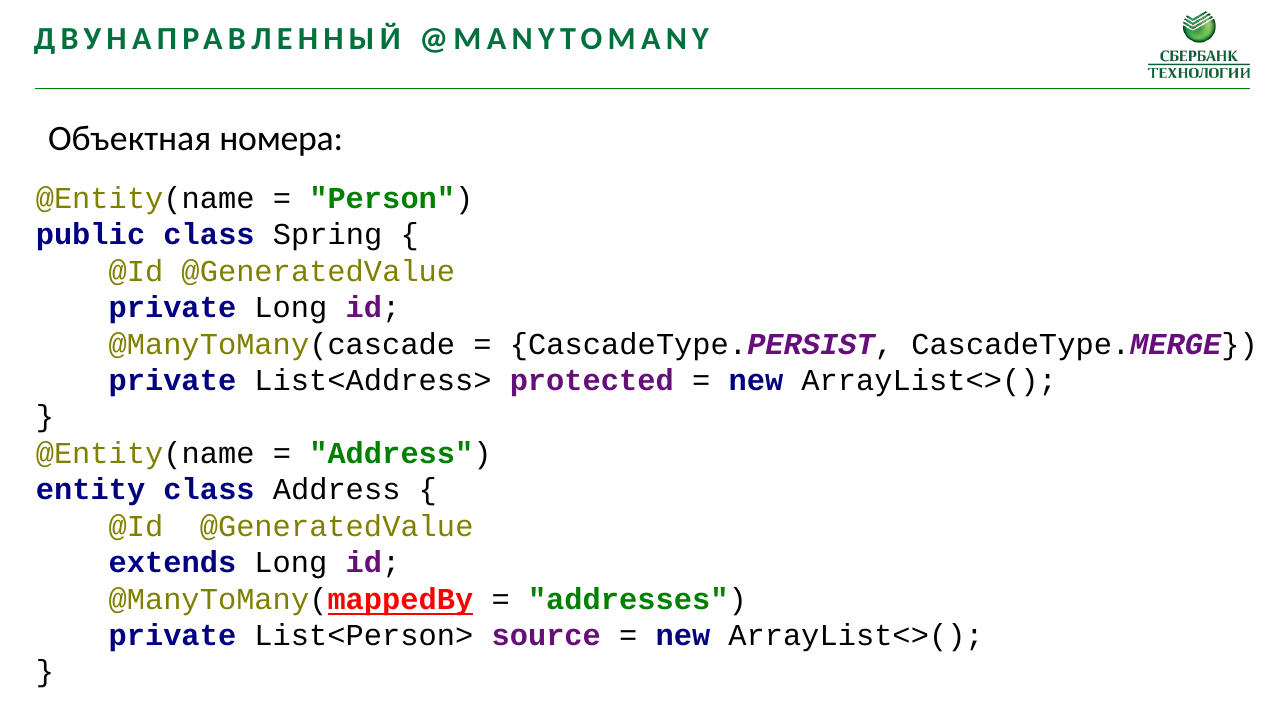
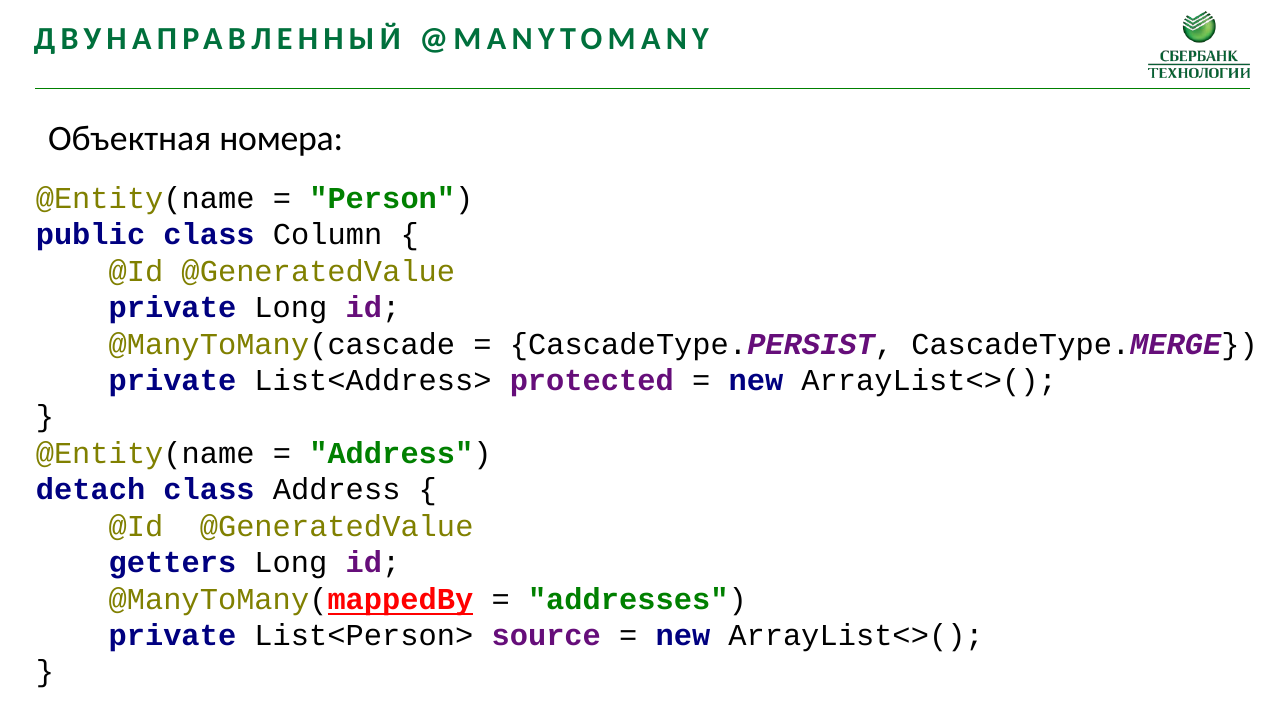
Spring: Spring -> Column (328, 235)
entity: entity -> detach (91, 490)
extends: extends -> getters (172, 563)
